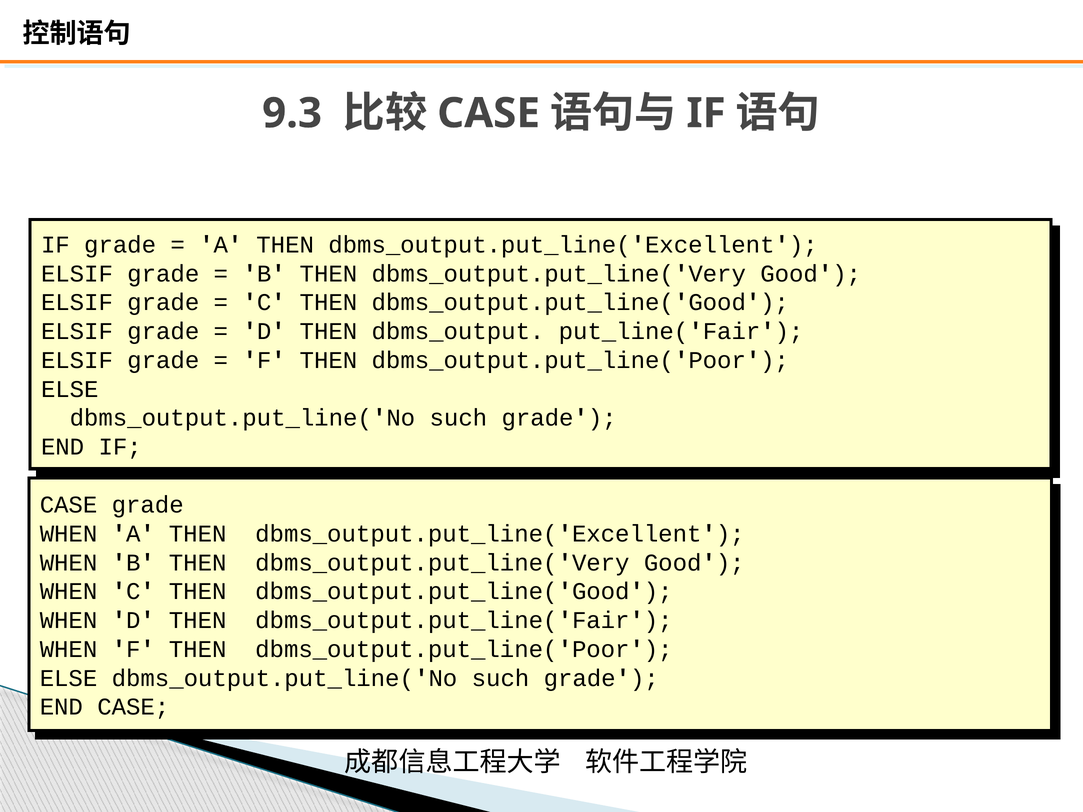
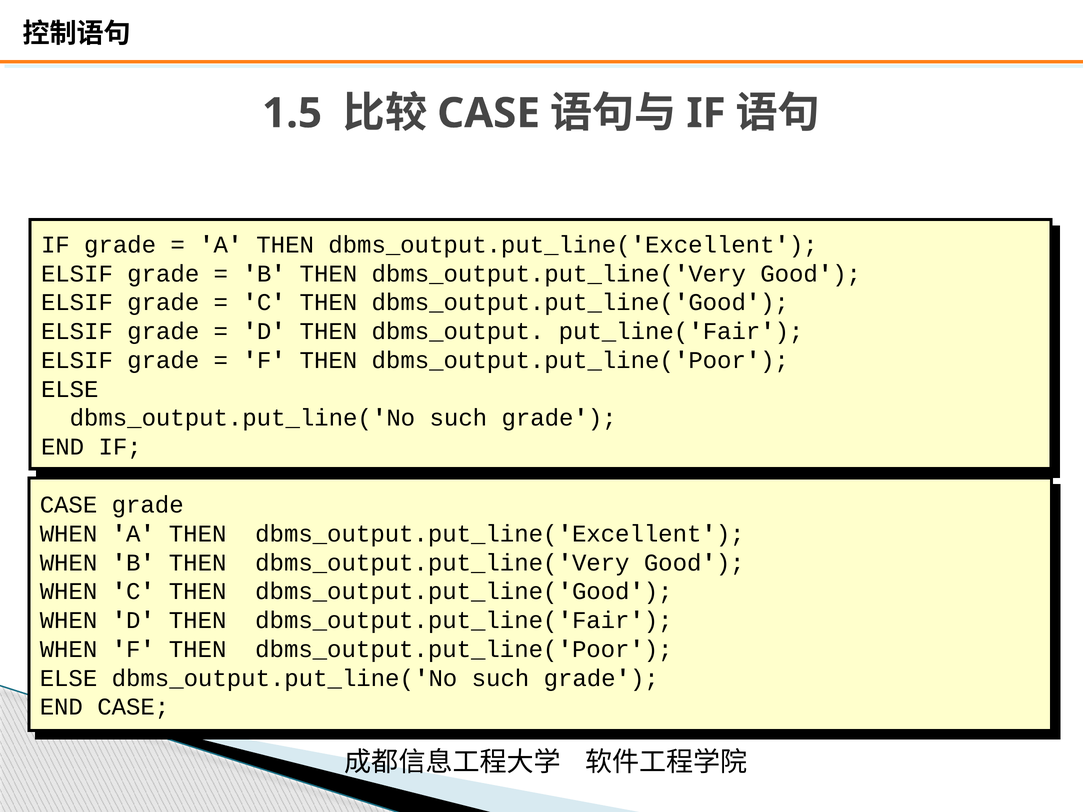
9.3: 9.3 -> 1.5 (292, 113)
